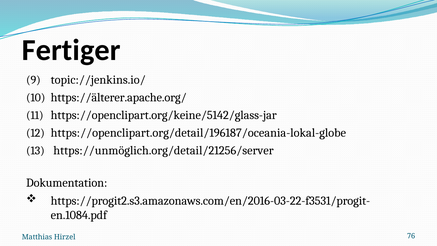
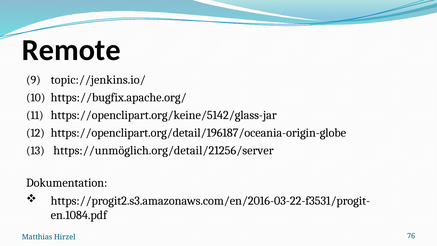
Fertiger: Fertiger -> Remote (71, 50)
https://älterer.apache.org/: https://älterer.apache.org/ -> https://bugfix.apache.org/ (119, 97)
https://openclipart.org/detail/196187/oceania-lokal-globe: https://openclipart.org/detail/196187/oceania-lokal-globe -> https://openclipart.org/detail/196187/oceania-origin-globe (198, 133)
